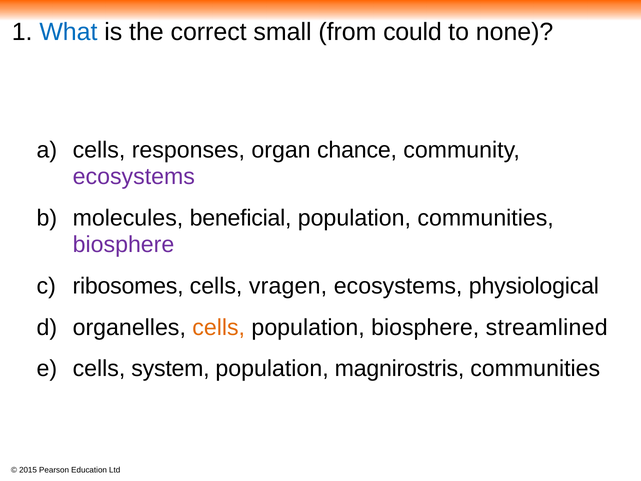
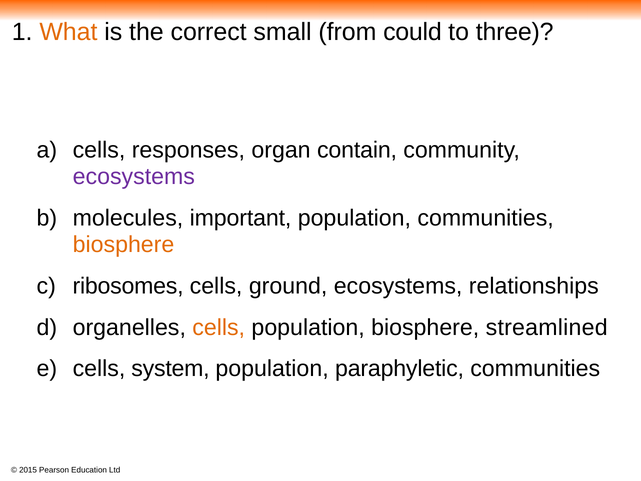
What colour: blue -> orange (68, 32)
none: none -> three (515, 32)
chance: chance -> contain (357, 150)
beneficial: beneficial -> important (241, 218)
biosphere colour: purple -> orange (123, 244)
vragen: vragen -> ground (288, 286)
physiological: physiological -> relationships (534, 286)
magnirostris: magnirostris -> paraphyletic (400, 369)
